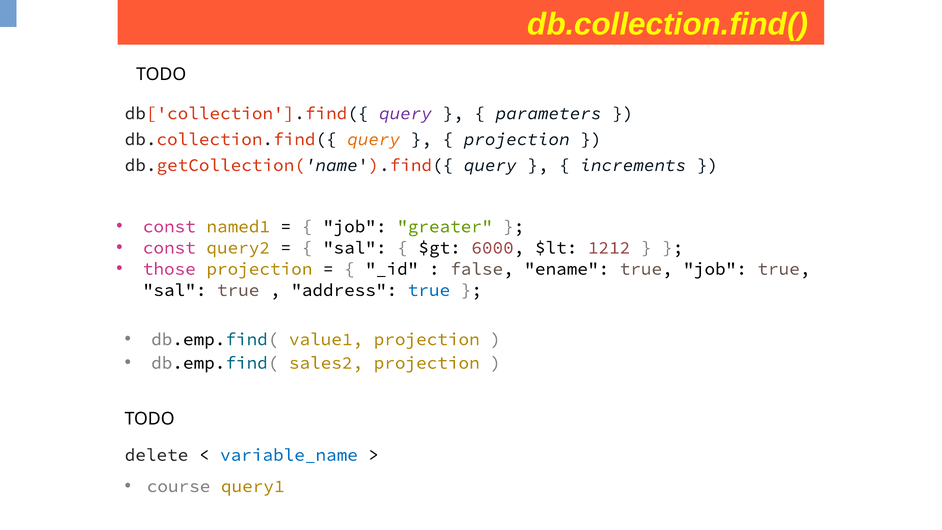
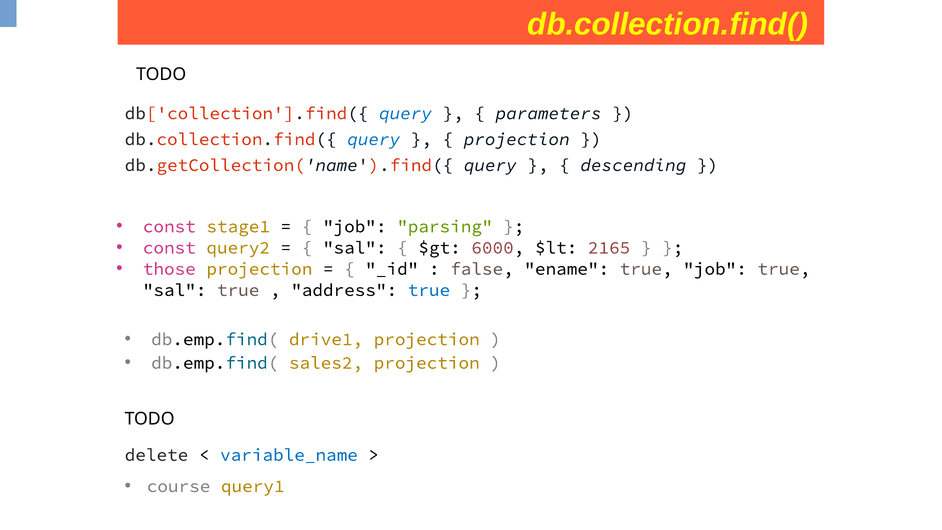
query colour: purple -> blue (406, 113)
query colour: orange -> blue (374, 139)
increments: increments -> descending (633, 165)
named1: named1 -> stage1 (238, 226)
greater: greater -> parsing (445, 226)
1212: 1212 -> 2165 (609, 248)
value1: value1 -> drive1 (326, 339)
